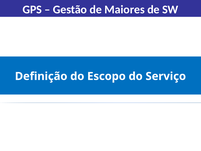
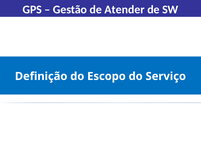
Maiores: Maiores -> Atender (125, 10)
